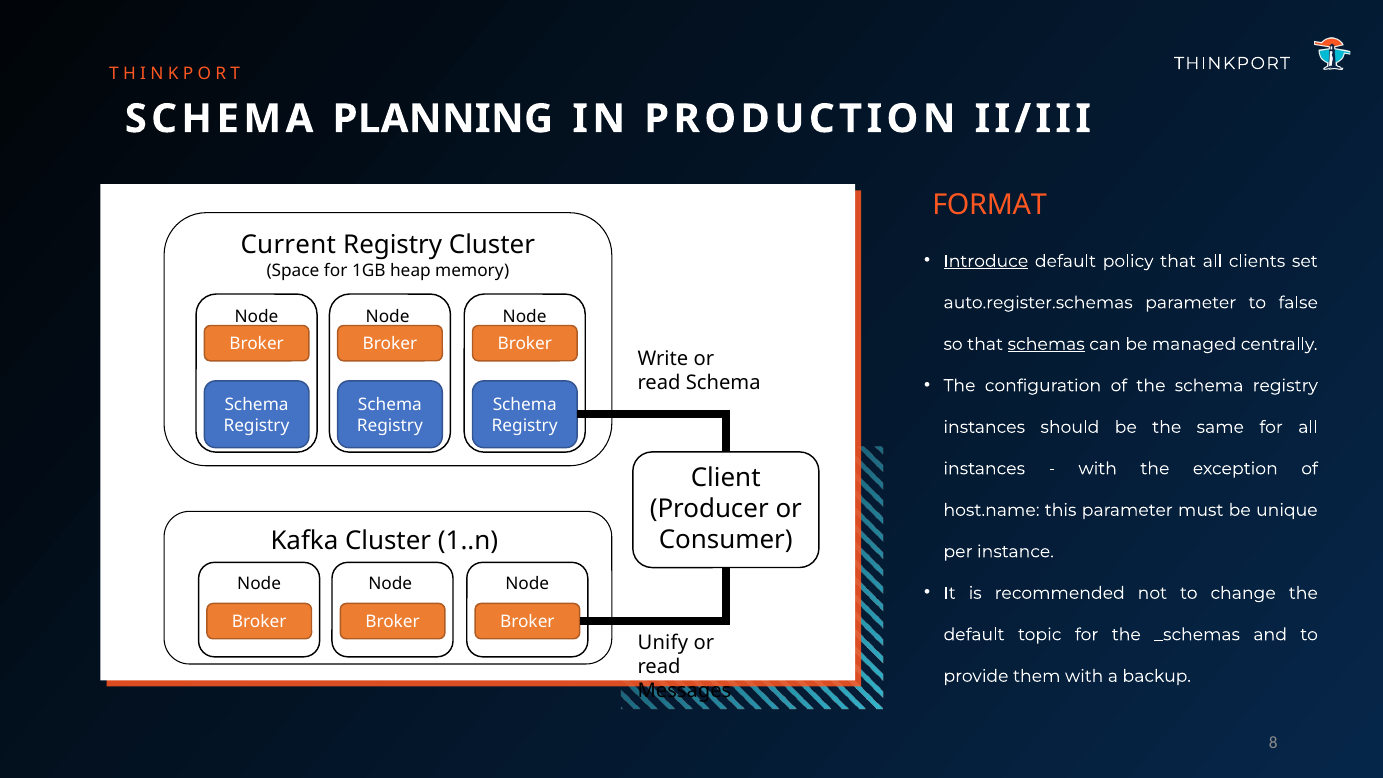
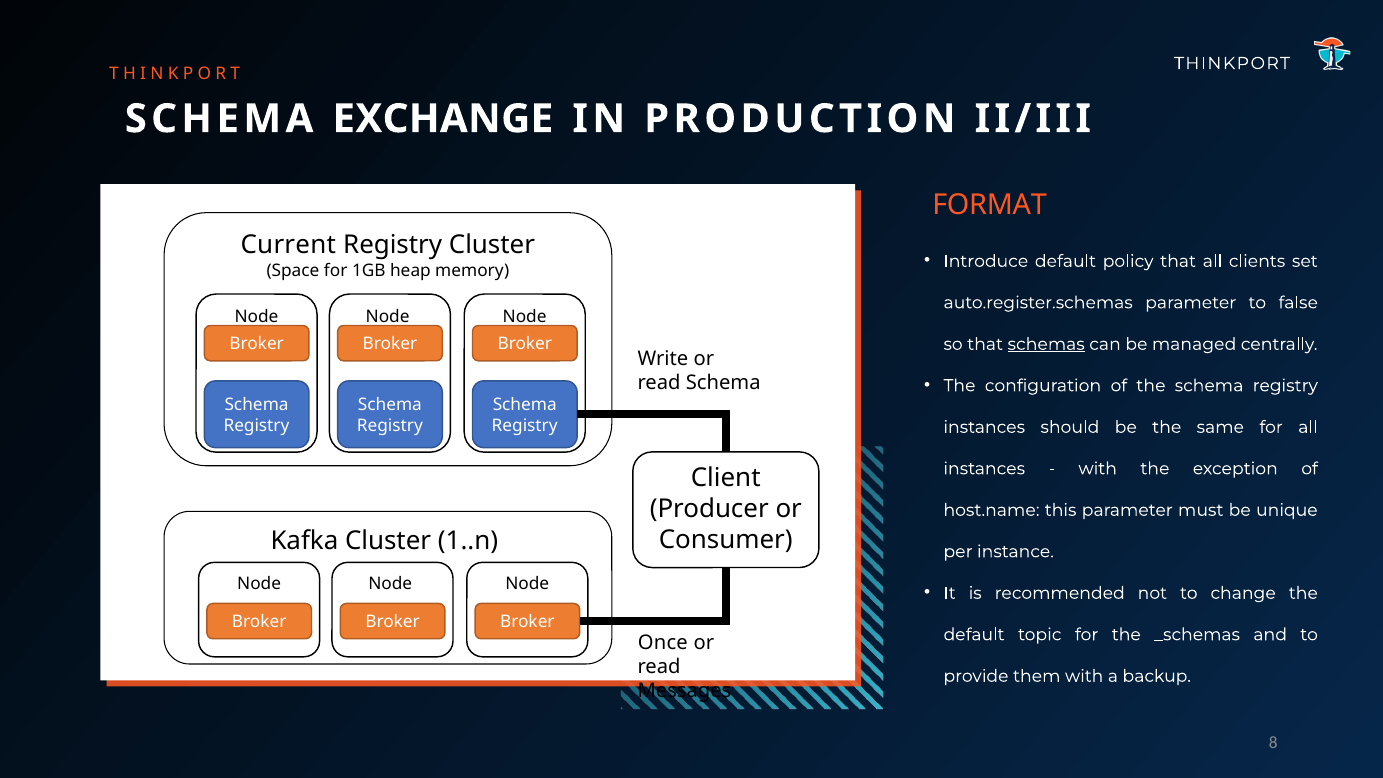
PLANNING: PLANNING -> EXCHANGE (443, 119)
Introduce underline: present -> none (986, 261)
Unify: Unify -> Once (663, 642)
